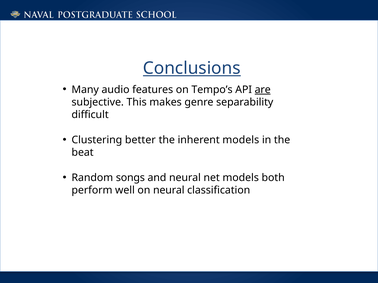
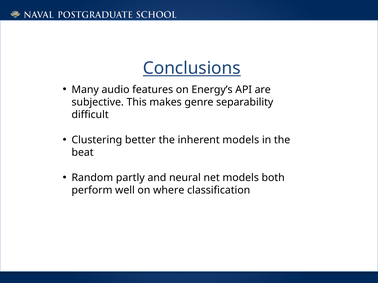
Tempo’s: Tempo’s -> Energy’s (212, 90)
are underline: present -> none (263, 90)
songs: songs -> partly (130, 178)
on neural: neural -> where (169, 191)
